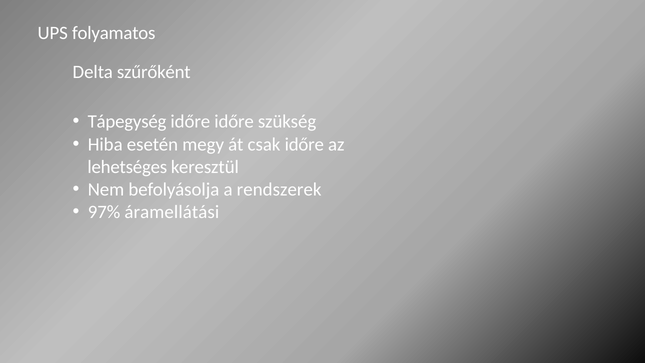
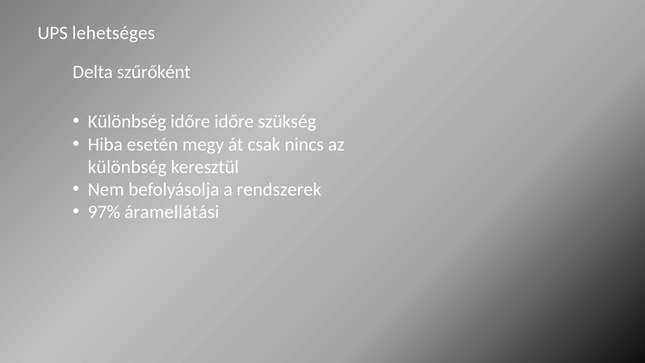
folyamatos: folyamatos -> lehetséges (114, 33)
Tápegység: Tápegység -> Különbség (127, 122)
csak időre: időre -> nincs (304, 144)
lehetséges: lehetséges -> különbség (127, 167)
